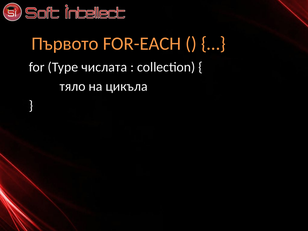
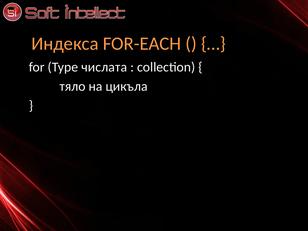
Първото: Първото -> Индекса (65, 44)
